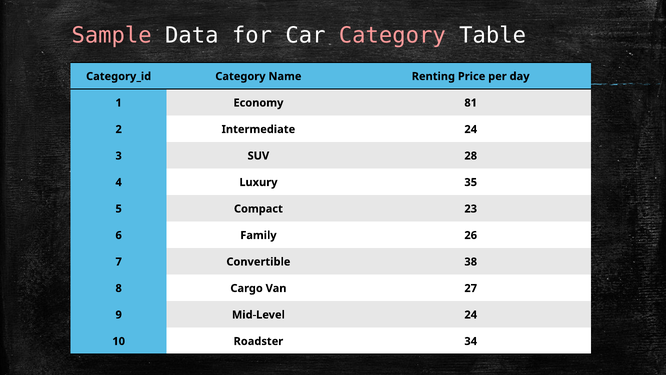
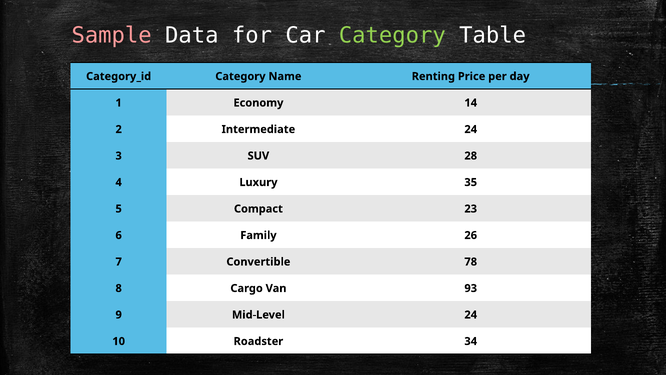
Category colour: pink -> light green (392, 35)
81: 81 -> 14 (471, 103)
38: 38 -> 78 (471, 262)
27: 27 -> 93 (471, 288)
